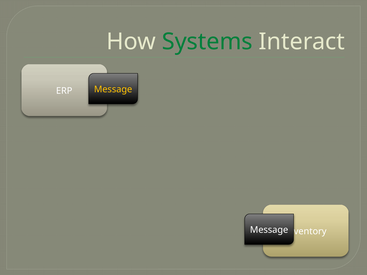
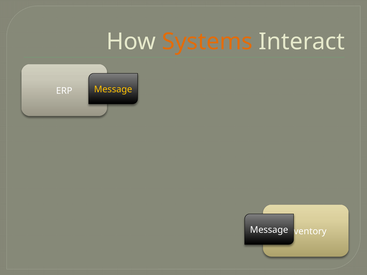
Systems colour: green -> orange (207, 42)
